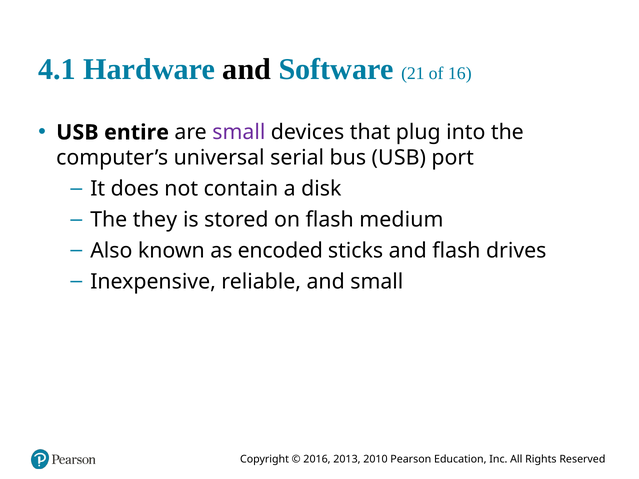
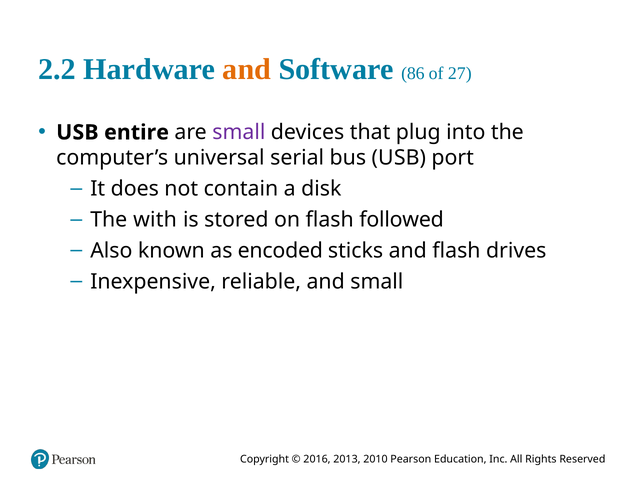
4.1: 4.1 -> 2.2 (57, 69)
and colour: black -> orange (247, 69)
21: 21 -> 86 (413, 73)
16: 16 -> 27 (460, 73)
they: they -> with (155, 220)
medium: medium -> followed (402, 220)
